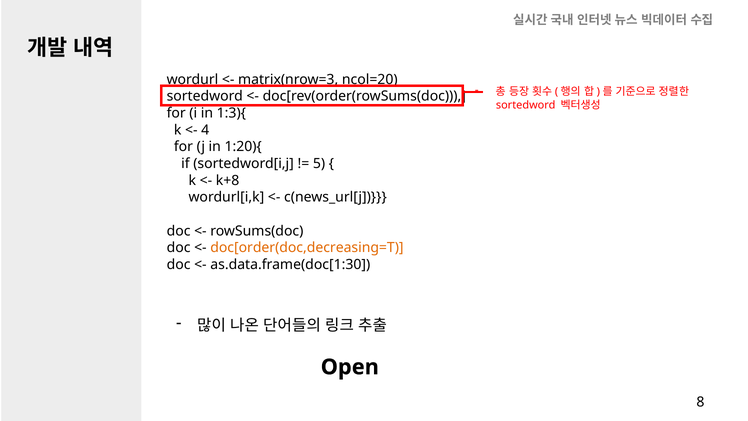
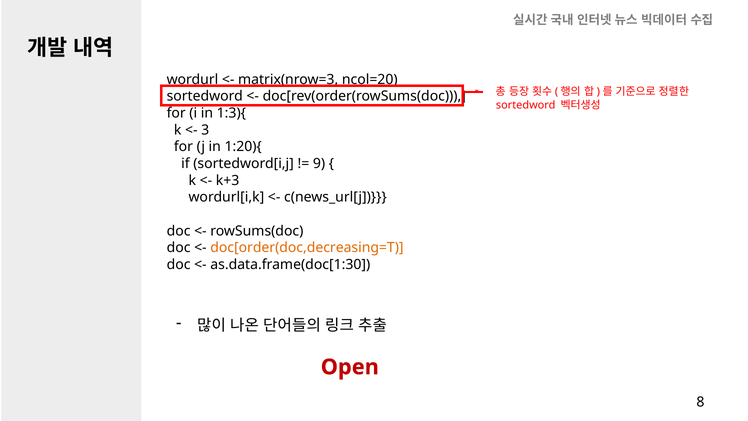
4: 4 -> 3 (205, 130)
5: 5 -> 9 (319, 163)
k+8: k+8 -> k+3 (228, 180)
Open colour: black -> red (350, 367)
